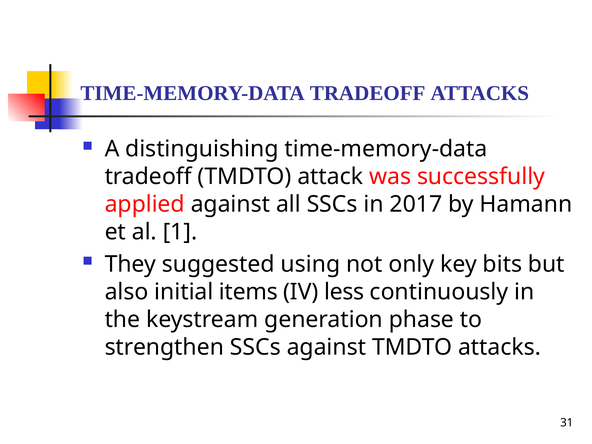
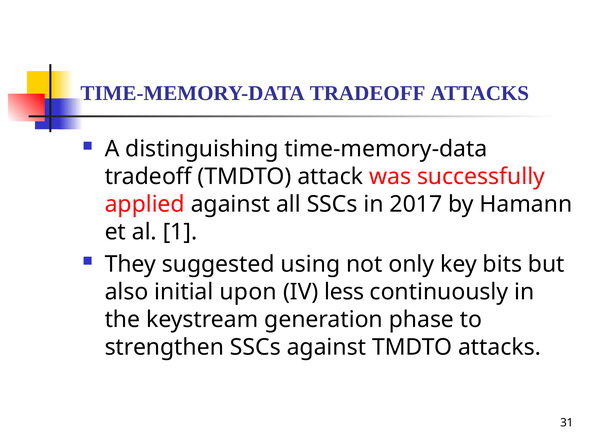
items: items -> upon (248, 292)
